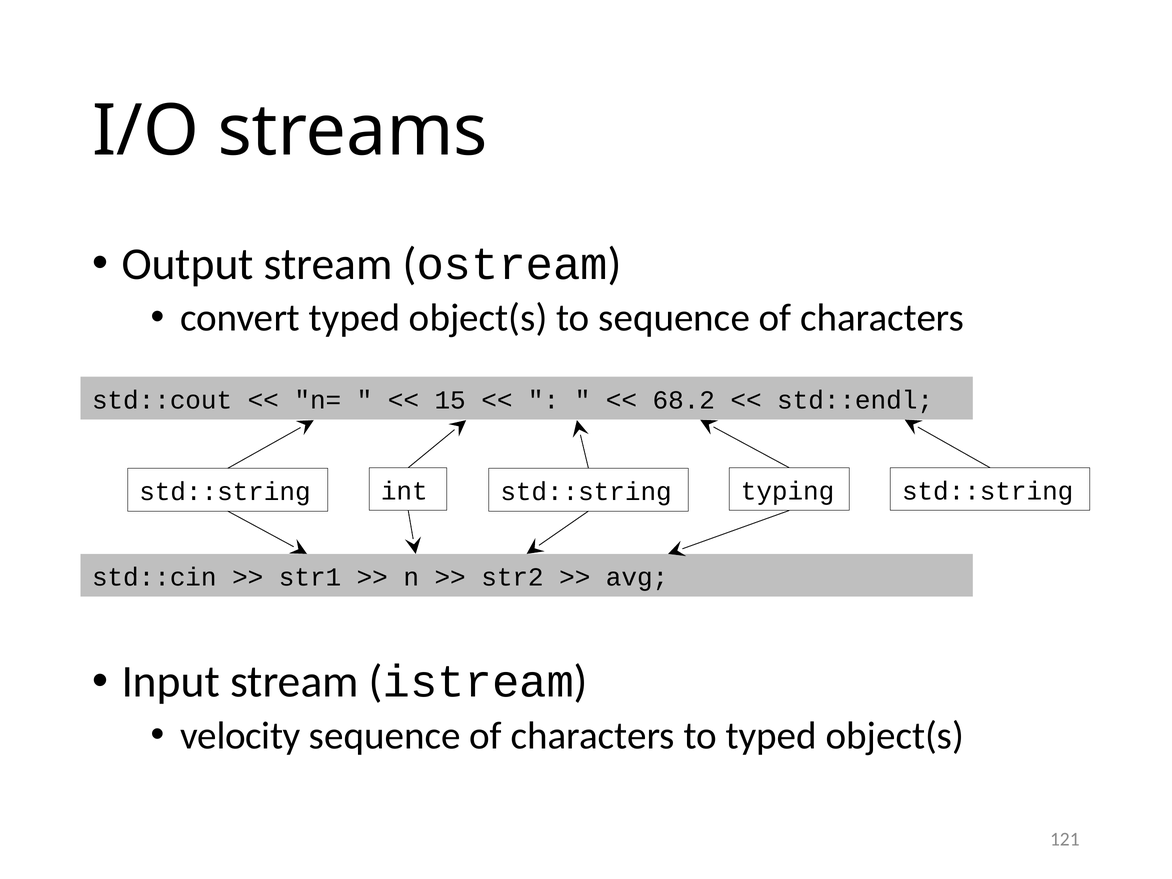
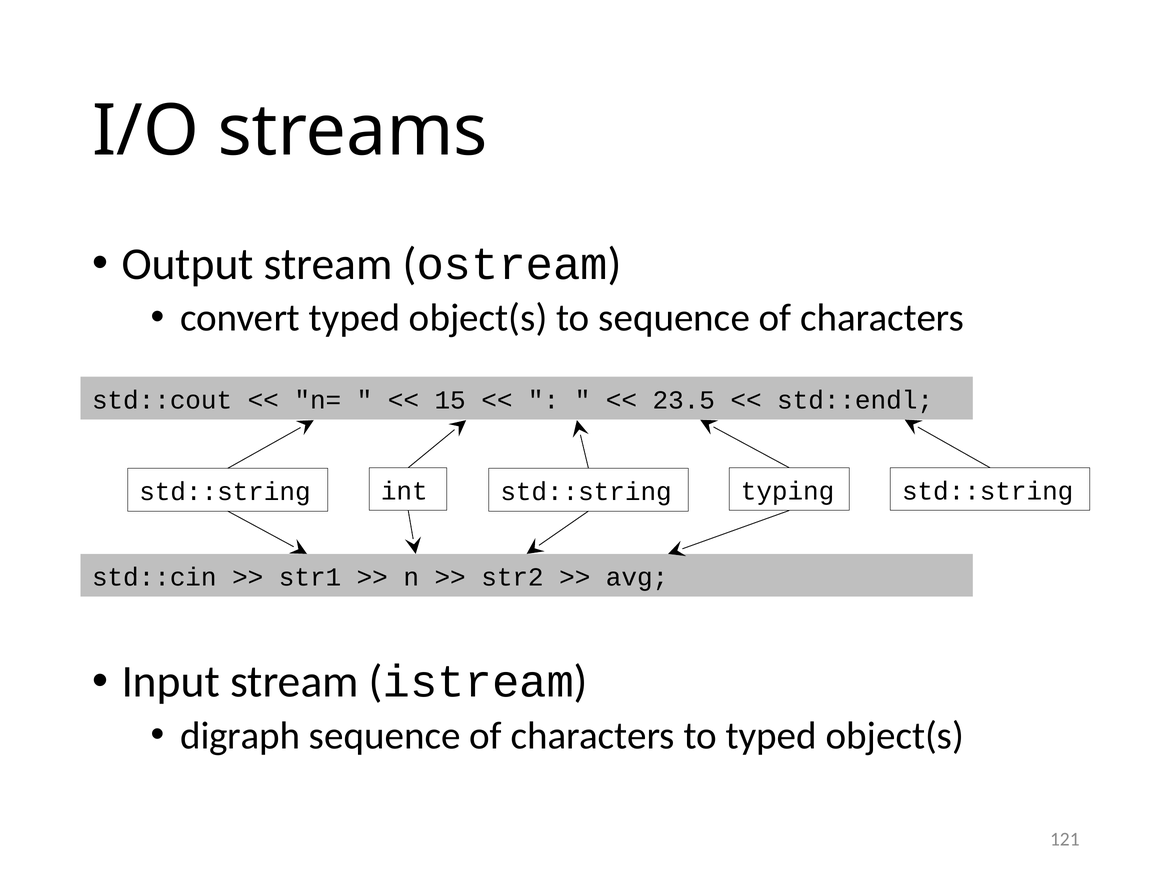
68.2: 68.2 -> 23.5 (684, 400)
velocity: velocity -> digraph (240, 736)
